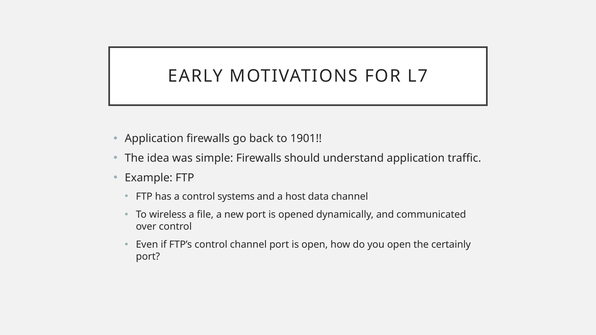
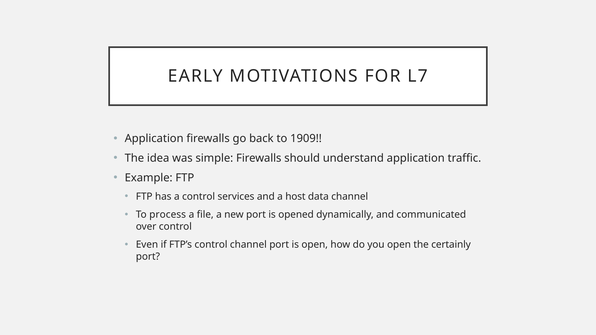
1901: 1901 -> 1909 (306, 139)
systems: systems -> services (236, 197)
wireless: wireless -> process (168, 215)
